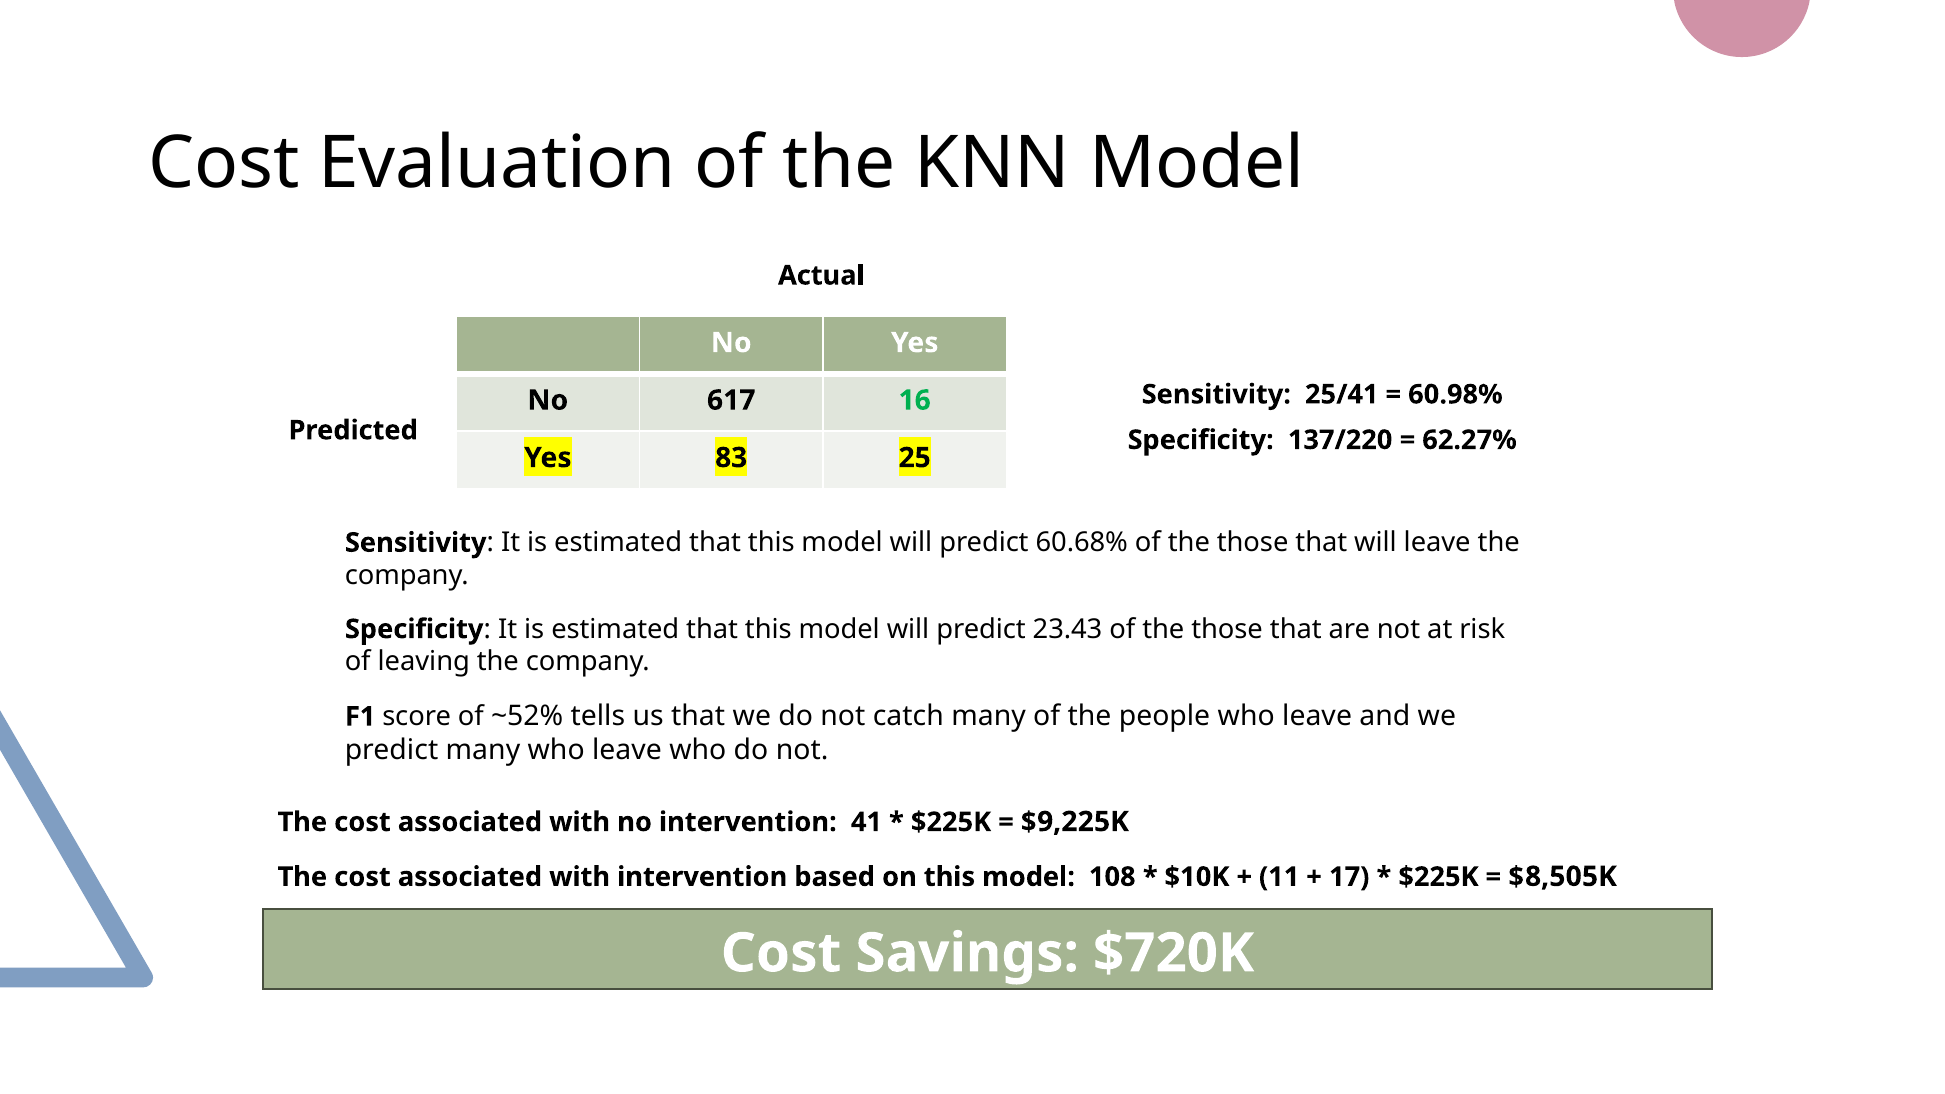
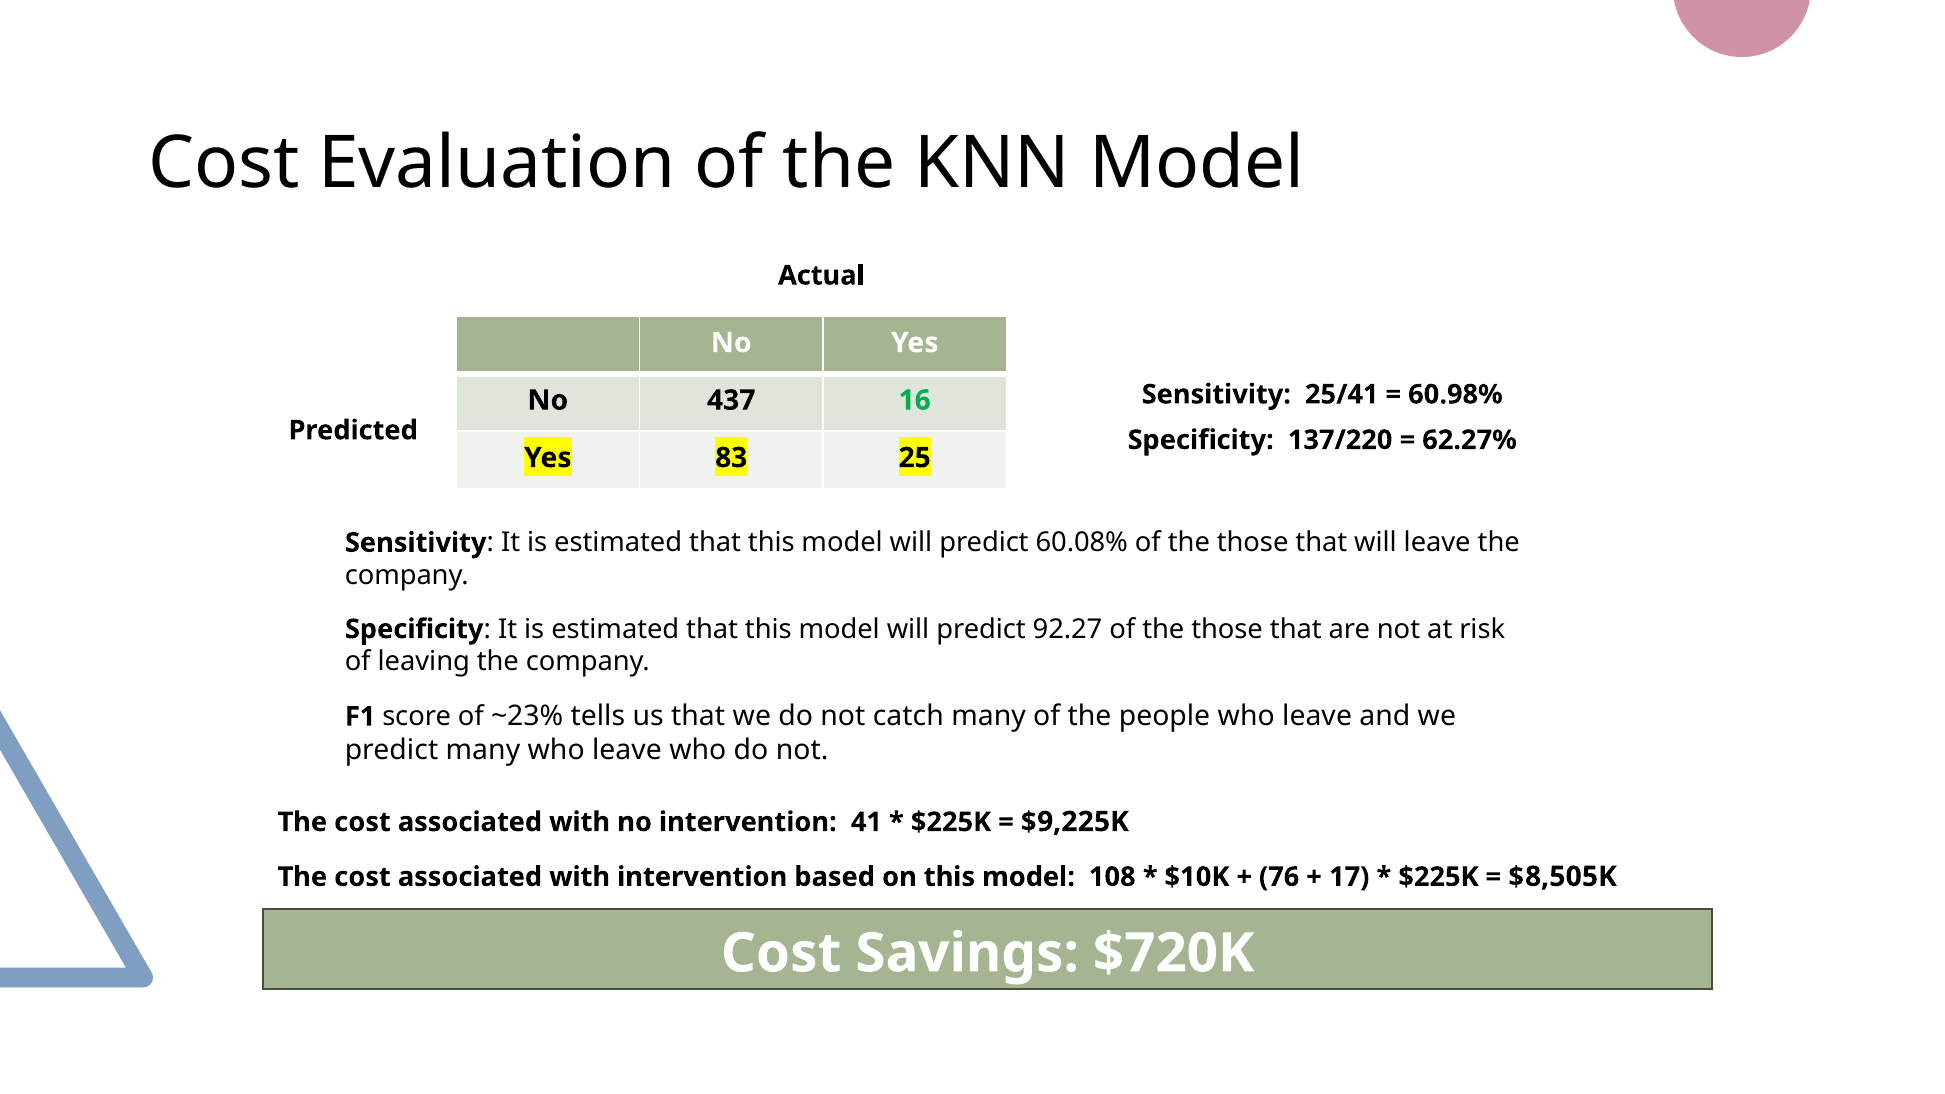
617: 617 -> 437 (731, 400)
60.68%: 60.68% -> 60.08% (1082, 543)
23.43: 23.43 -> 92.27 (1068, 629)
~52%: ~52% -> ~23% (527, 716)
11: 11 -> 76 (1279, 877)
